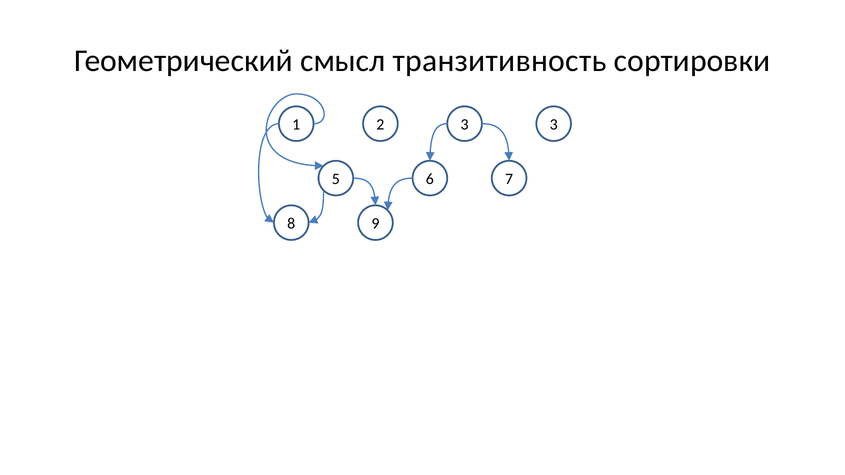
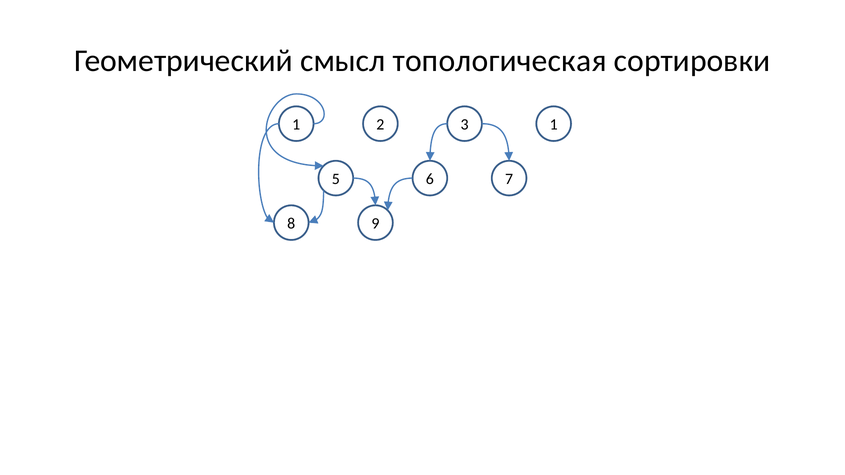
транзитивность: транзитивность -> топологическая (500, 61)
3 3: 3 -> 1 (554, 125)
